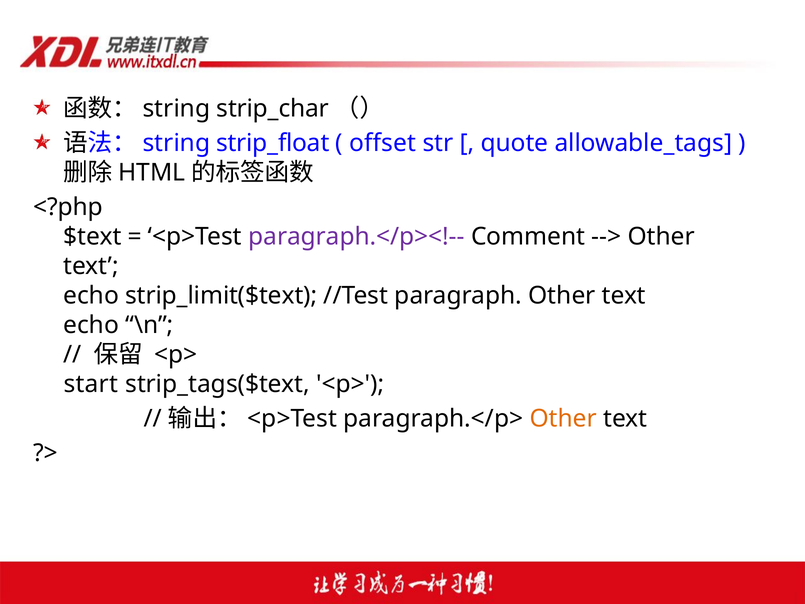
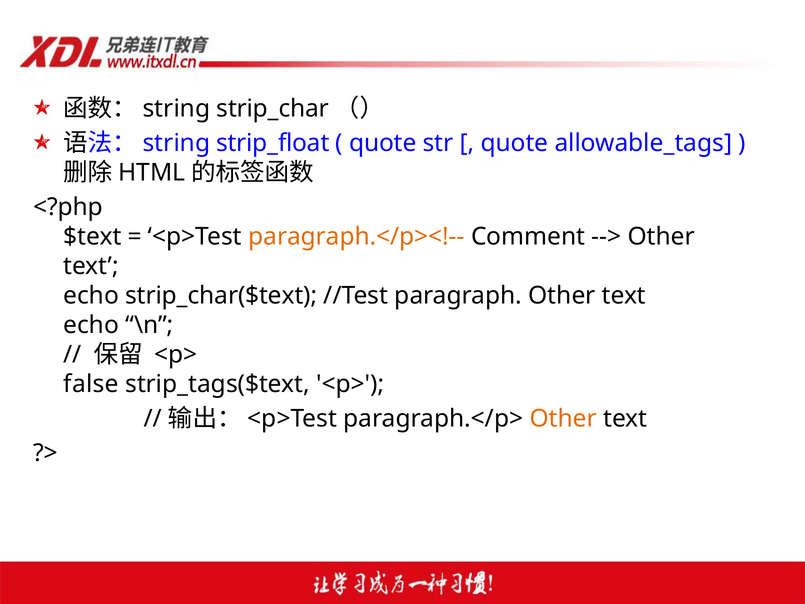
offset: offset -> quote (383, 143)
paragraph.</p><!-- colour: purple -> orange (356, 236)
strip_limit($text: strip_limit($text -> strip_char($text (221, 295)
start: start -> false (91, 384)
